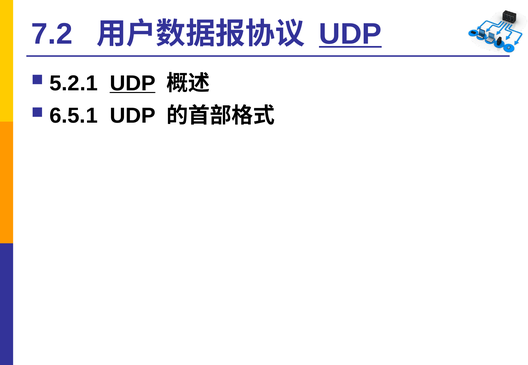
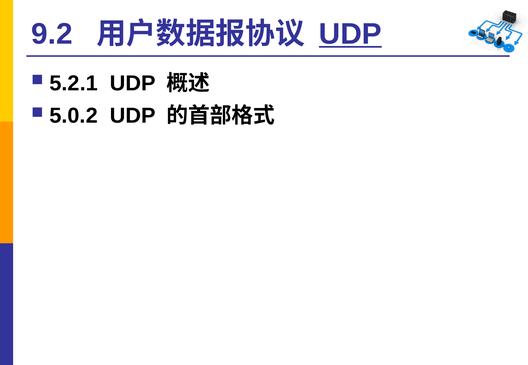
7.2: 7.2 -> 9.2 (52, 34)
UDP underline: present -> none (133, 83)
6.5.1: 6.5.1 -> 5.0.2 (74, 116)
